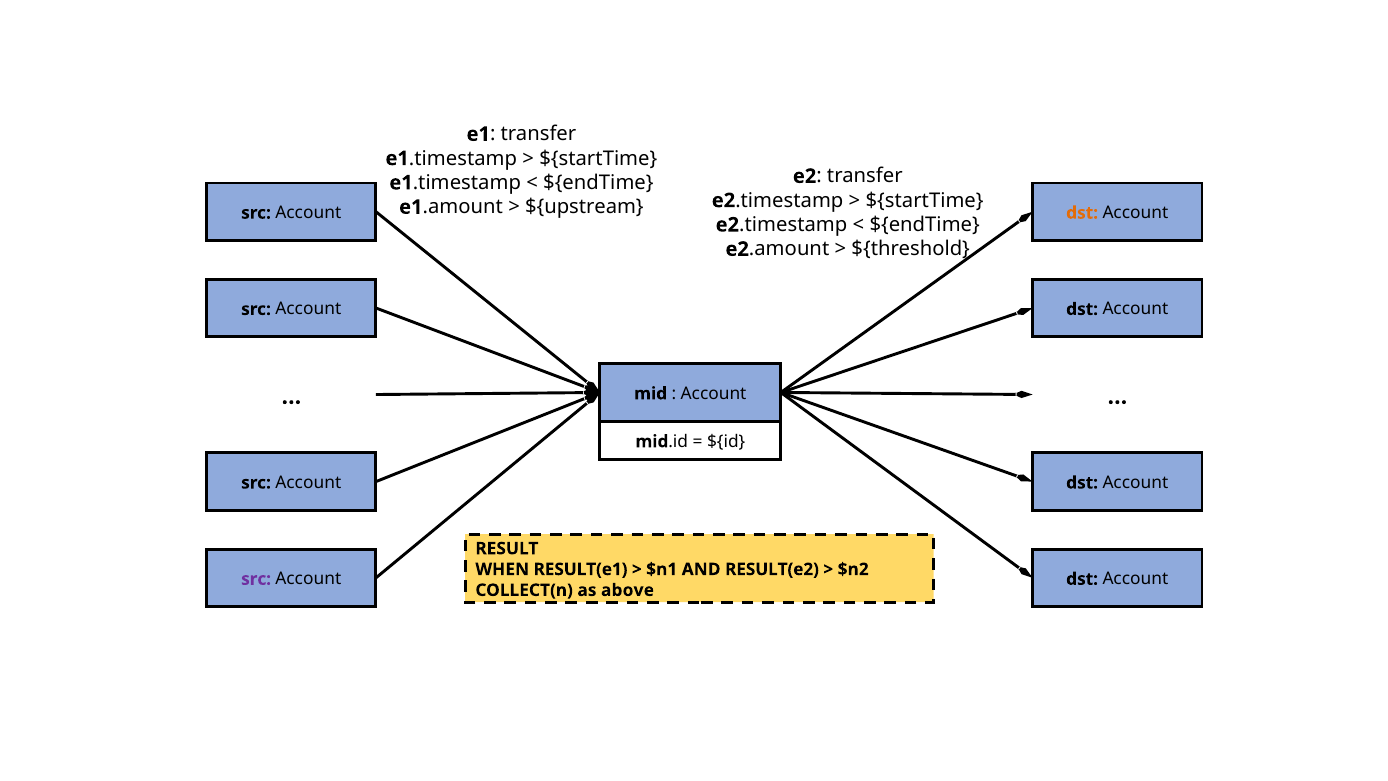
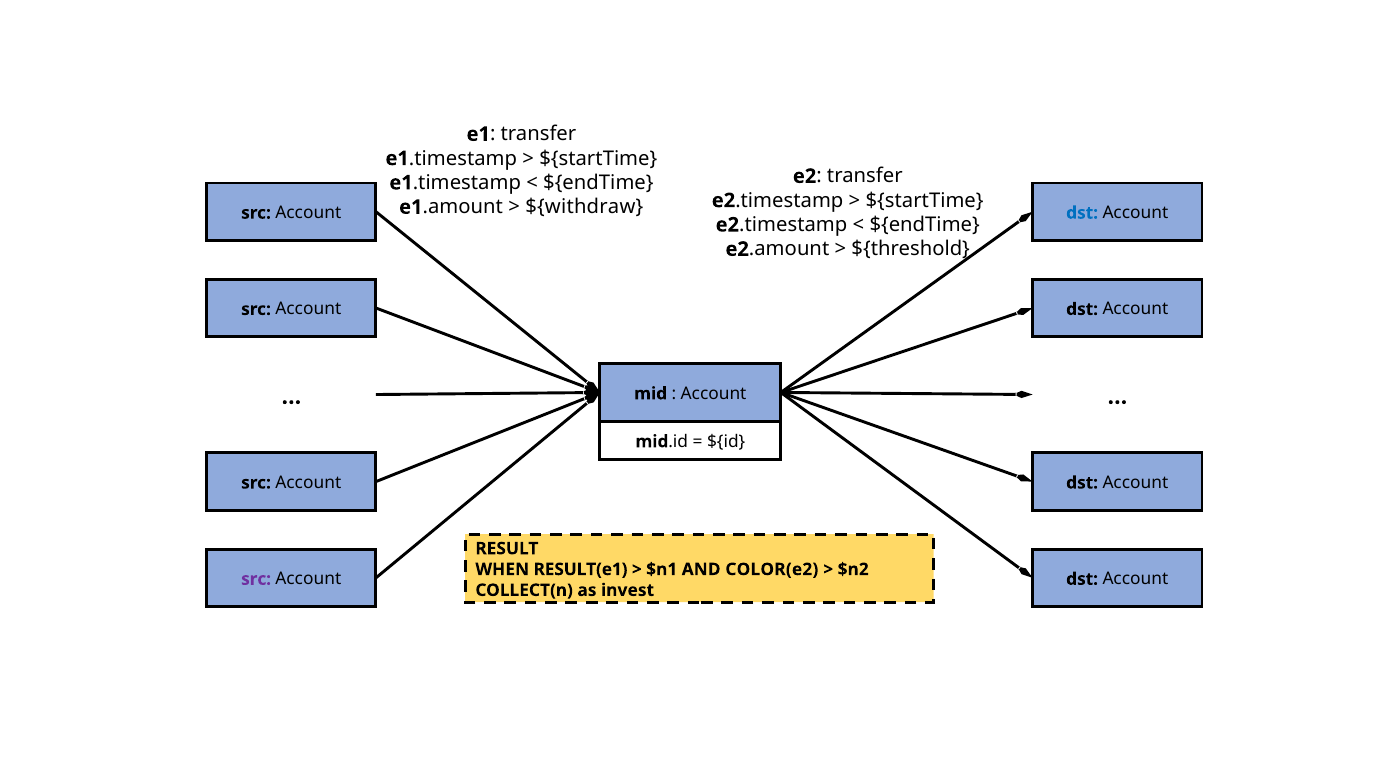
${upstream: ${upstream -> ${withdraw (584, 207)
dst colour: orange -> blue (1082, 213)
RESULT(e2: RESULT(e2 -> COLOR(e2 (772, 569)
above: above -> invest (628, 590)
